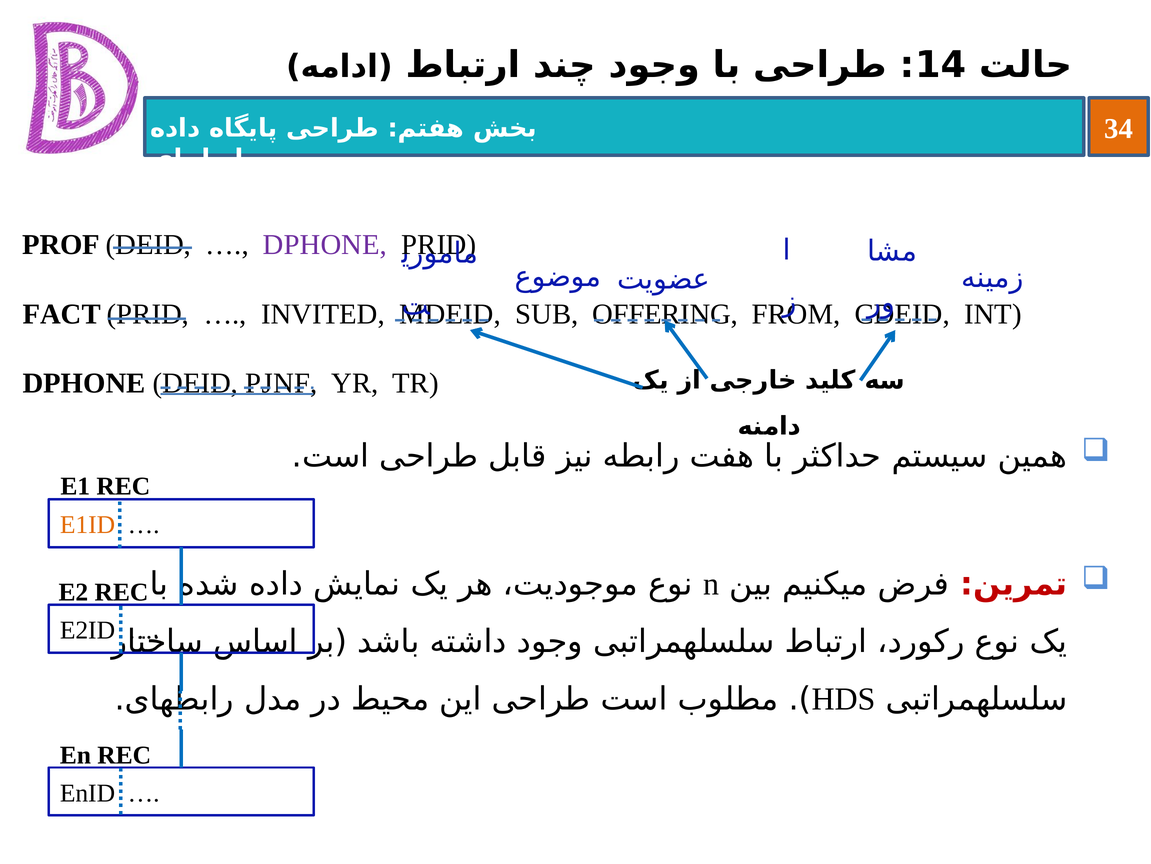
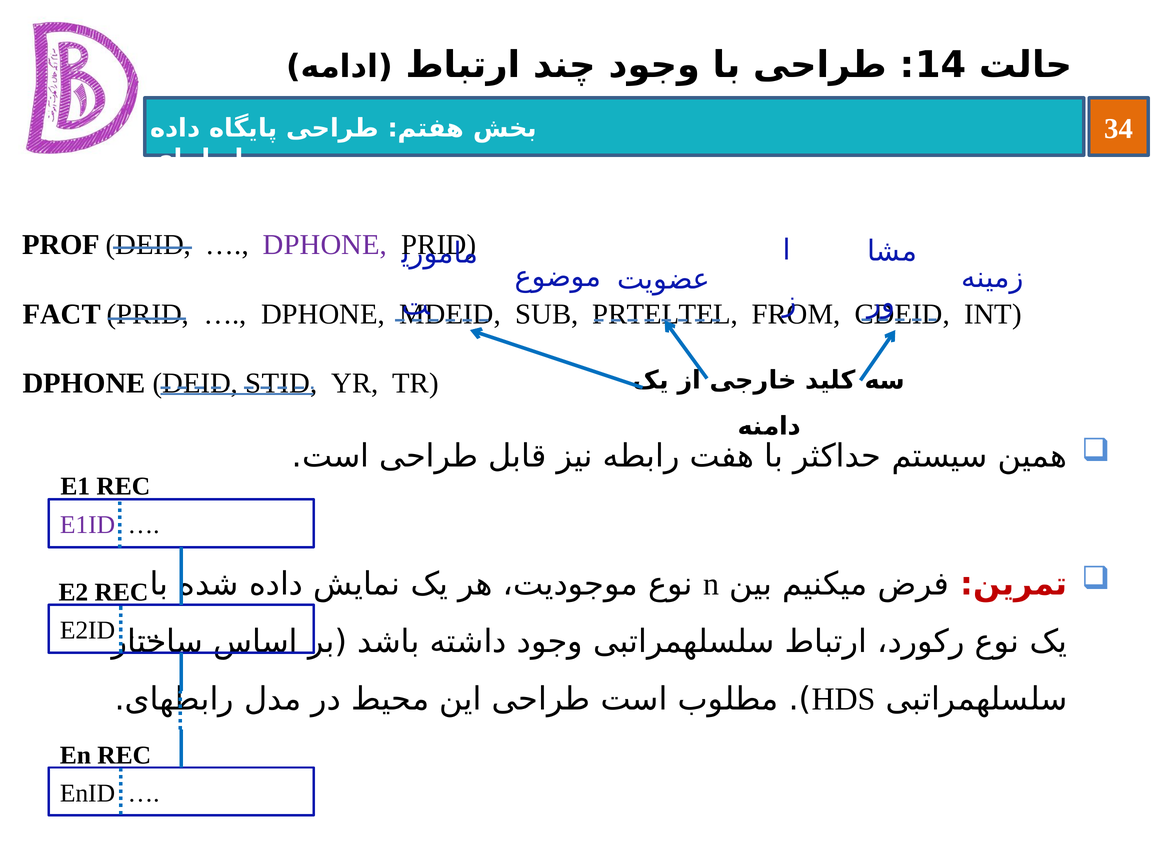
INVITED: INVITED -> DPHONE (323, 314)
OFFERING: OFFERING -> PRTELTEL (665, 314)
PJNF: PJNF -> STID (282, 383)
E1ID colour: orange -> purple (88, 524)
